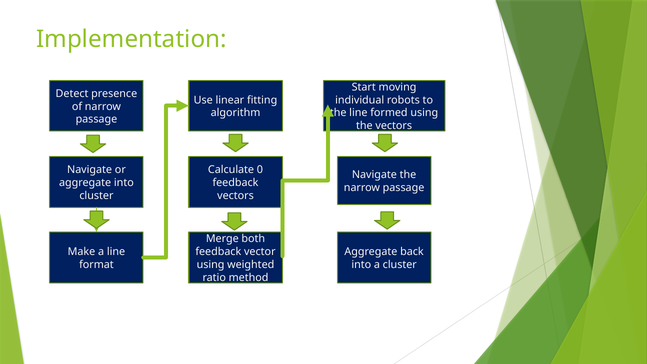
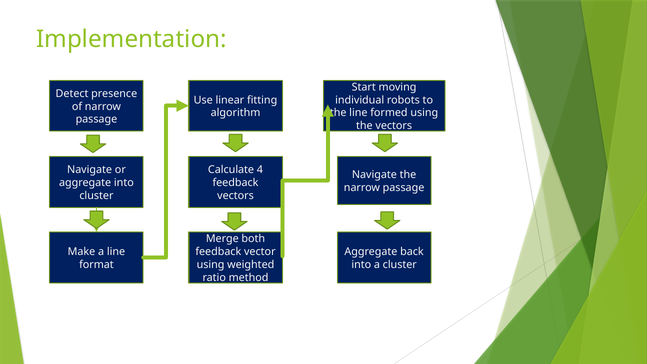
0: 0 -> 4 (260, 170)
